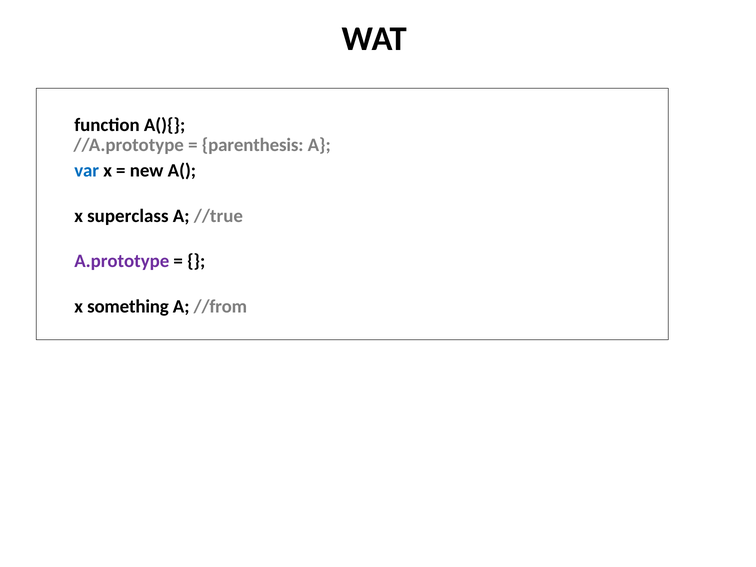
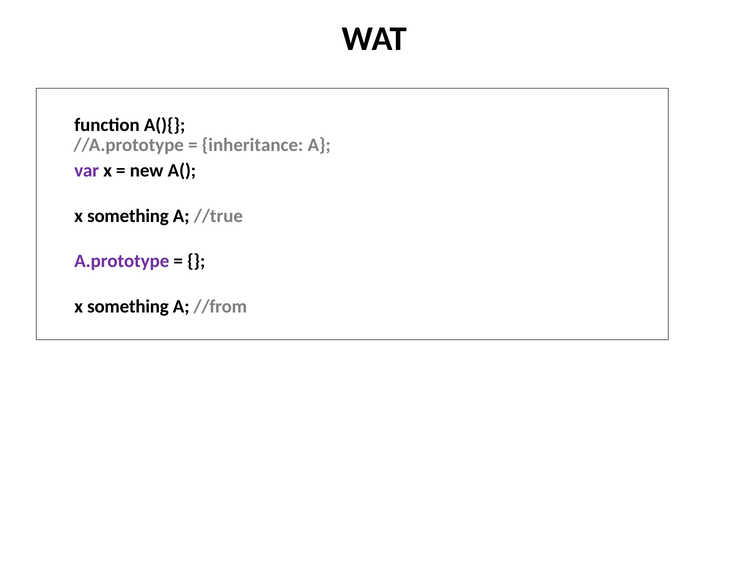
parenthesis: parenthesis -> inheritance (253, 145)
var colour: blue -> purple (87, 170)
superclass: superclass -> something (128, 216)
